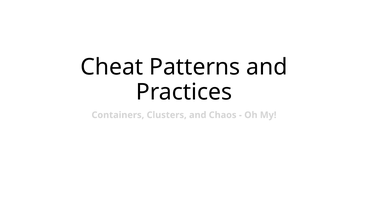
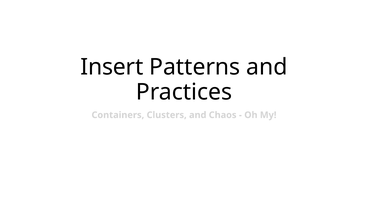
Cheat: Cheat -> Insert (112, 67)
